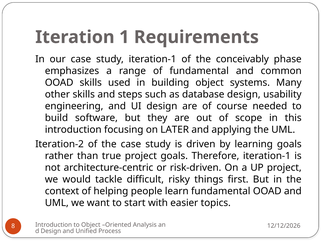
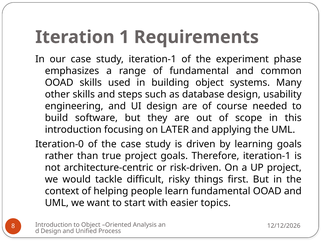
conceivably: conceivably -> experiment (242, 59)
Iteration-2: Iteration-2 -> Iteration-0 (60, 144)
